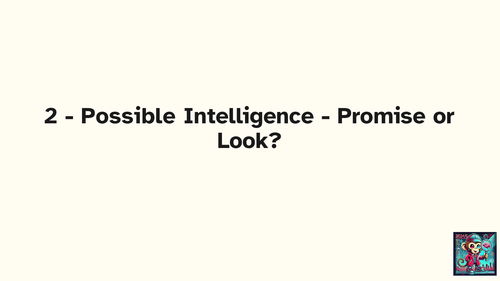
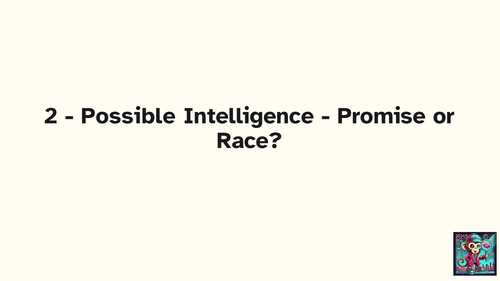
Look: Look -> Race (250, 141)
